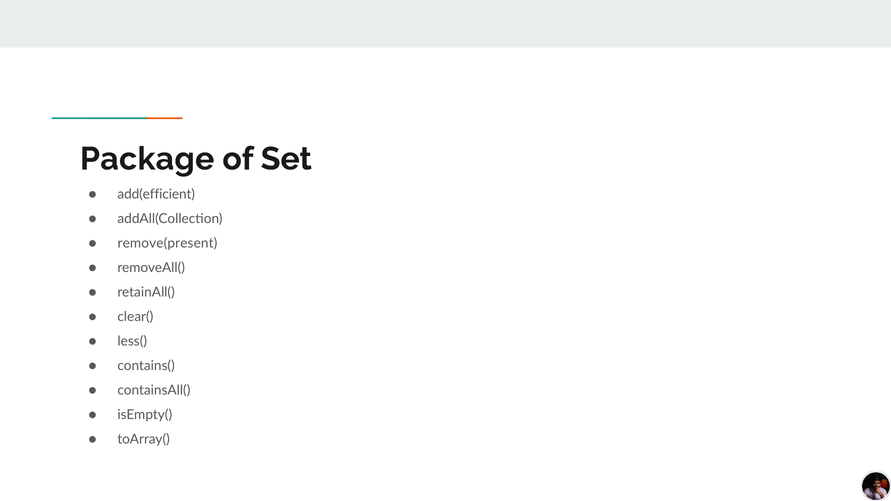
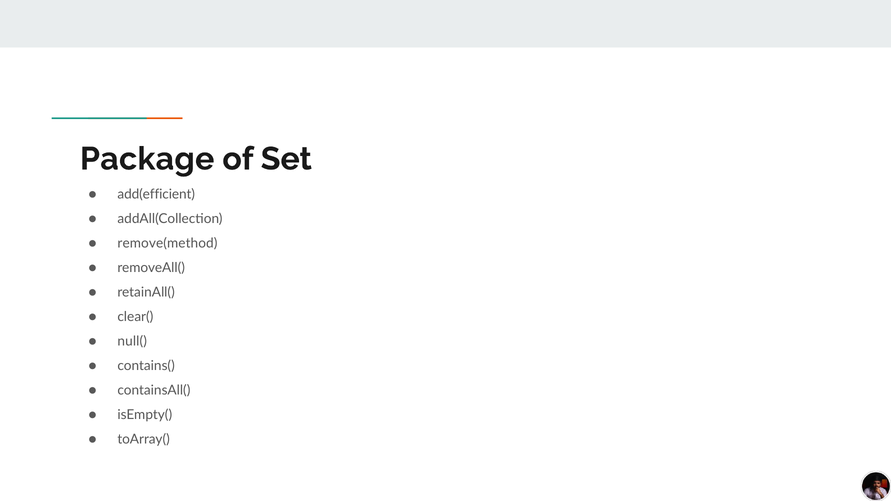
remove(present: remove(present -> remove(method (167, 243)
less(: less( -> null( (132, 341)
